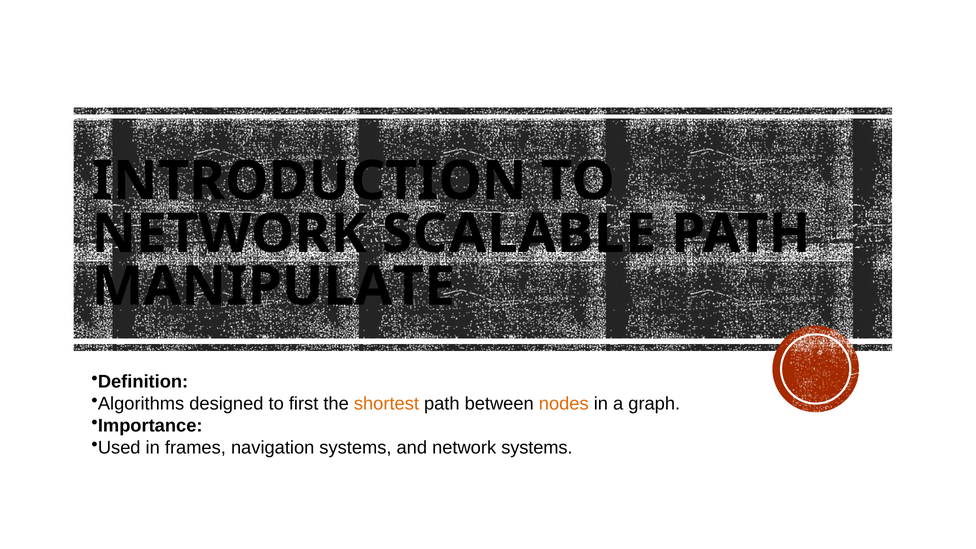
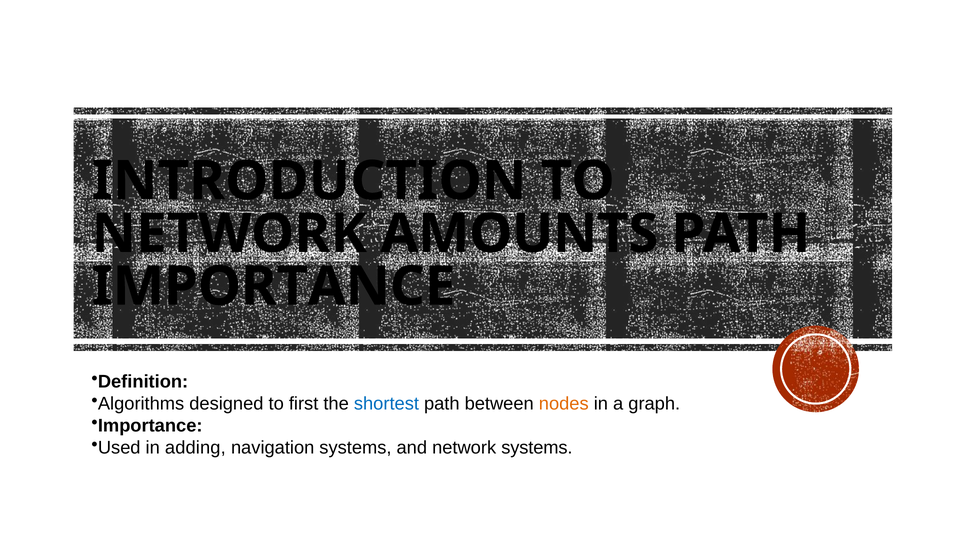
SCALABLE: SCALABLE -> AMOUNTS (519, 234)
MANIPULATE: MANIPULATE -> IMPORTANCE (273, 287)
shortest colour: orange -> blue (386, 404)
frames: frames -> adding (195, 447)
